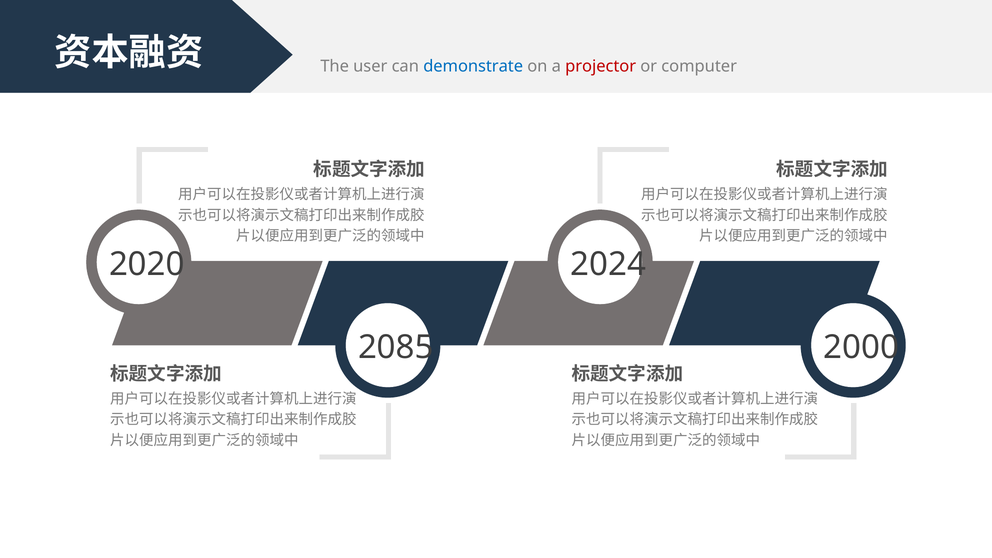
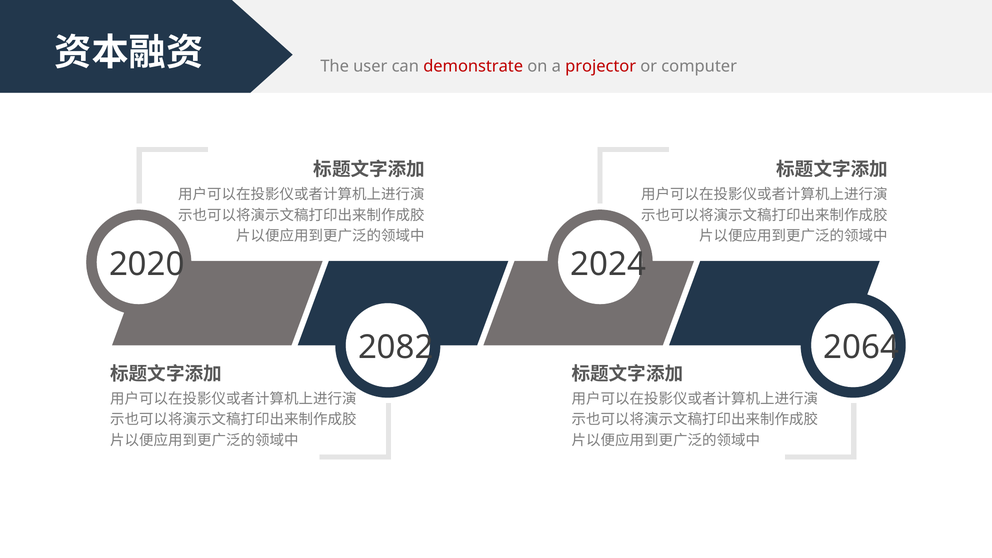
demonstrate colour: blue -> red (473, 66)
2085: 2085 -> 2082 (396, 347)
2000: 2000 -> 2064 (861, 347)
